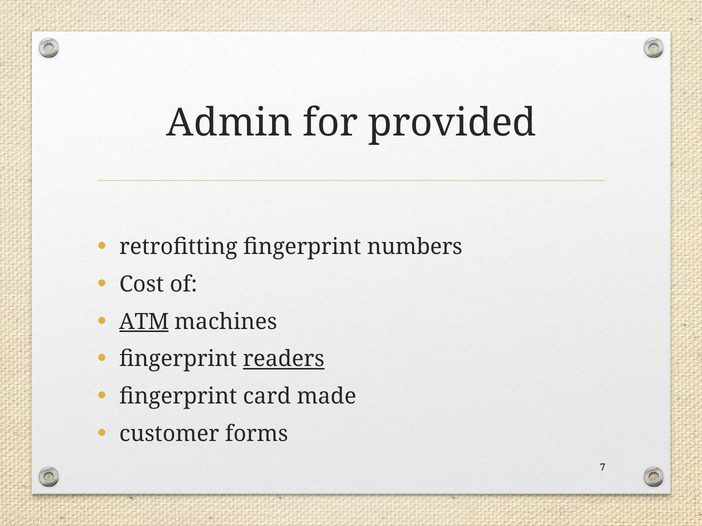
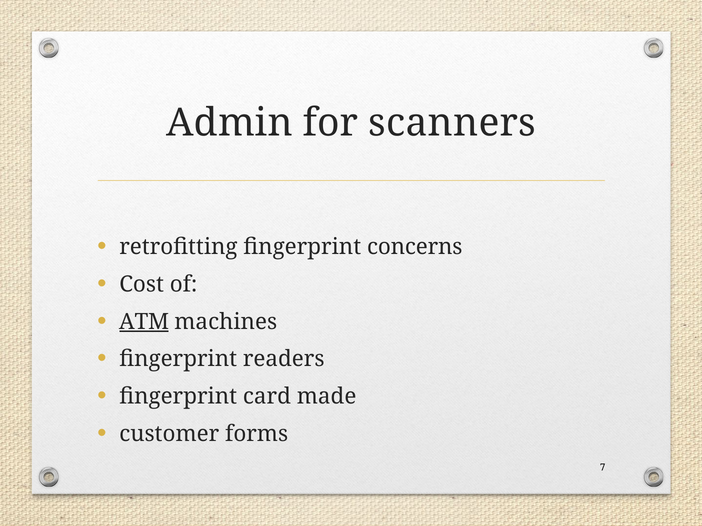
provided: provided -> scanners (452, 123)
numbers: numbers -> concerns (415, 247)
readers underline: present -> none (284, 359)
